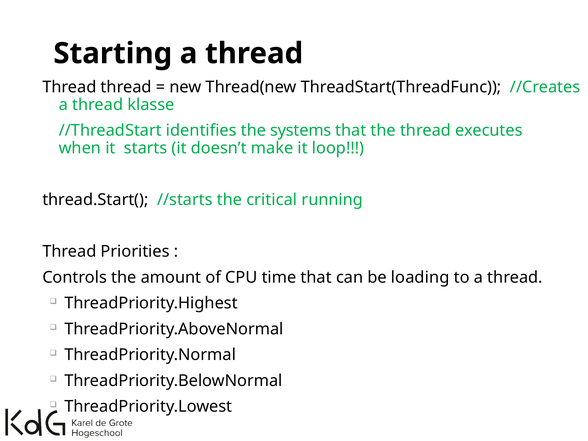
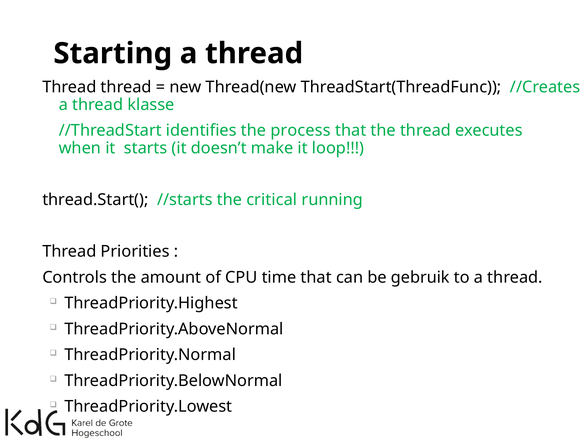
systems: systems -> process (301, 131)
loading: loading -> gebruik (420, 277)
